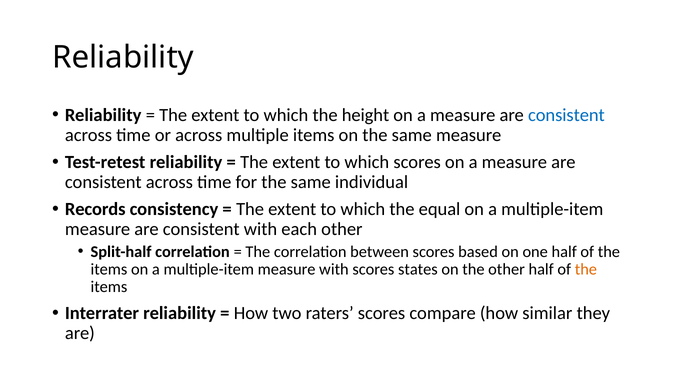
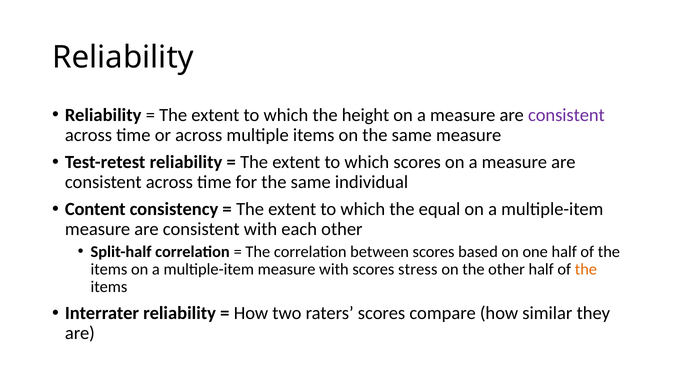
consistent colour: blue -> purple (566, 115)
Records: Records -> Content (95, 209)
states: states -> stress (418, 269)
